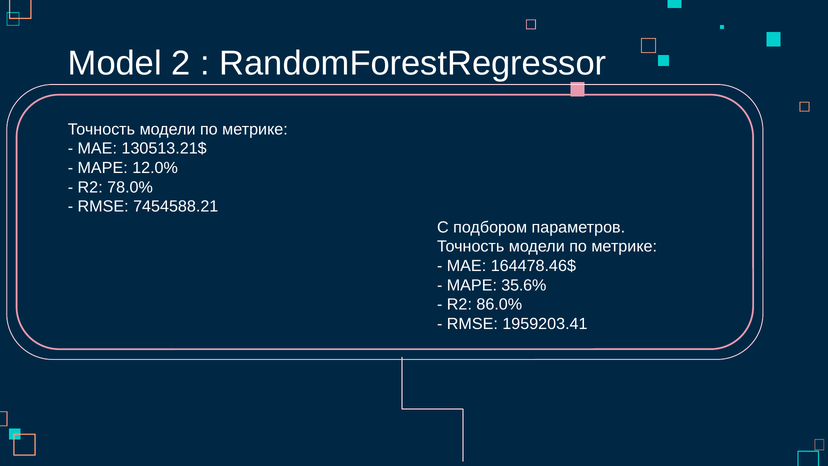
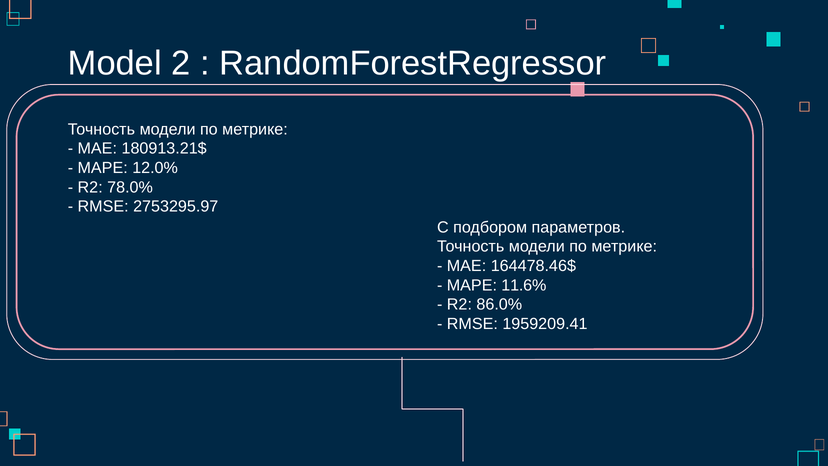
130513.21$: 130513.21$ -> 180913.21$ (164, 148)
7454588.21: 7454588.21 -> 2753295.97 (176, 206)
35.6%: 35.6% -> 11.6% (524, 285)
1959203.41: 1959203.41 -> 1959209.41 (545, 324)
